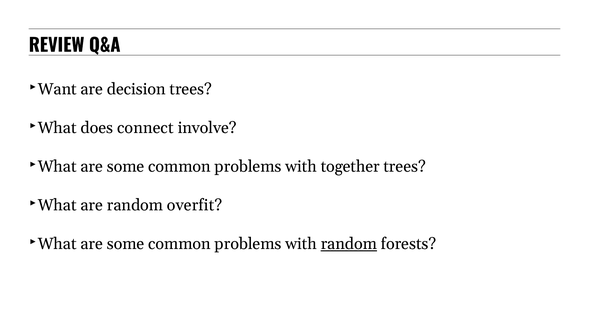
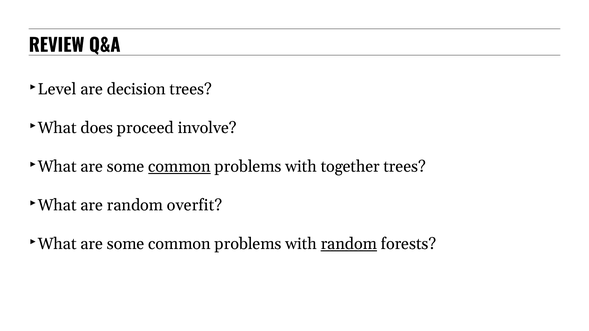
Want: Want -> Level (57, 89)
connect: connect -> proceed (145, 128)
common underline: none -> present (180, 166)
